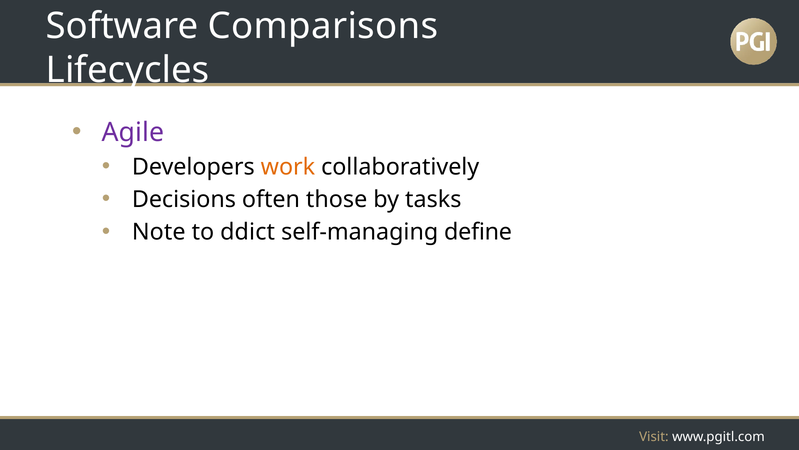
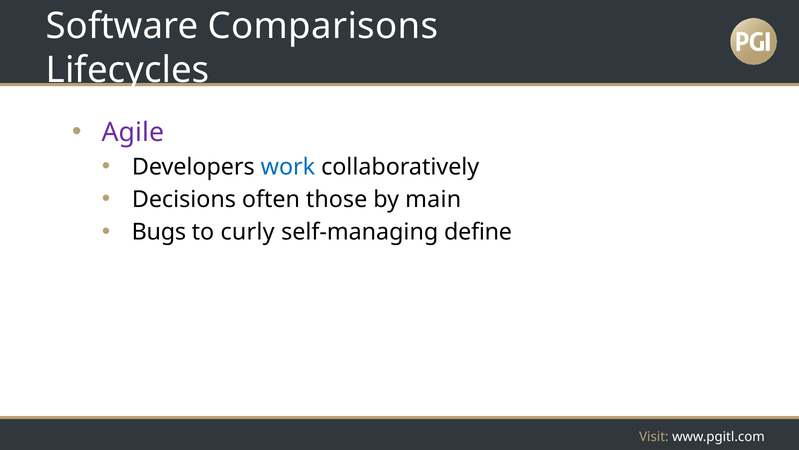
work colour: orange -> blue (288, 167)
tasks: tasks -> main (433, 199)
Note: Note -> Bugs (159, 232)
ddict: ddict -> curly (248, 232)
